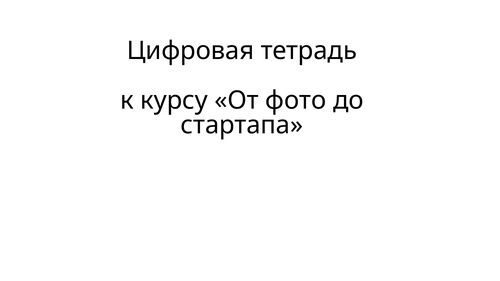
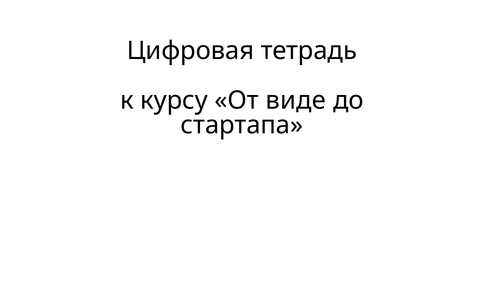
фото: фото -> виде (296, 100)
